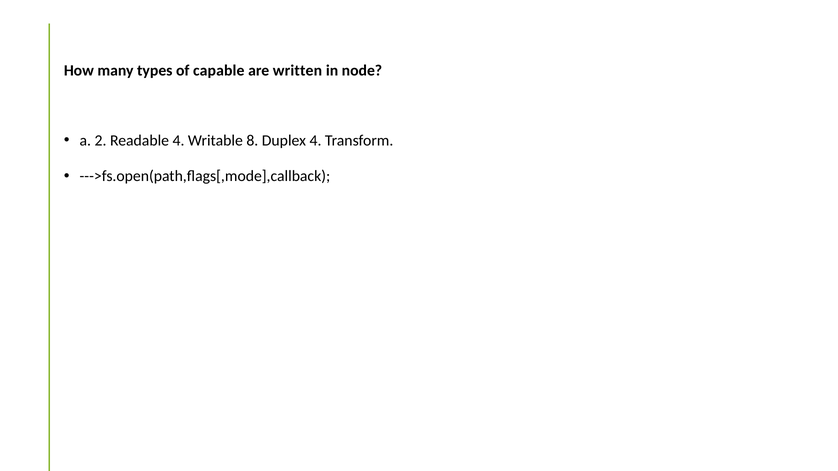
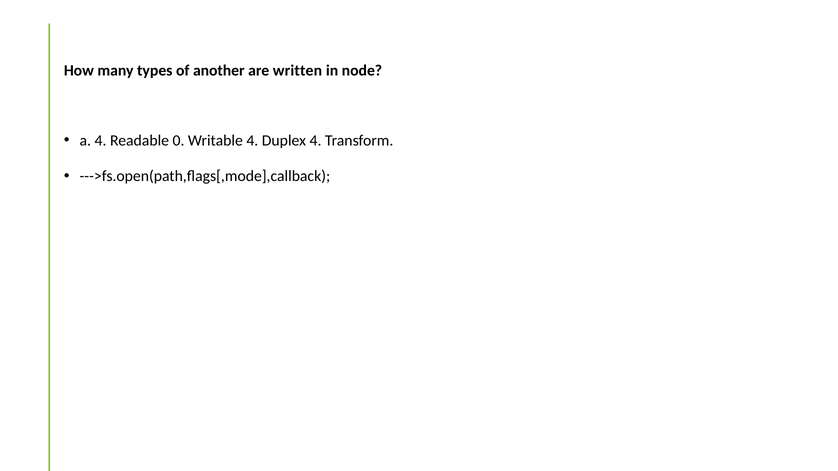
capable: capable -> another (219, 71)
a 2: 2 -> 4 (101, 140)
Readable 4: 4 -> 0 (179, 140)
Writable 8: 8 -> 4 (252, 140)
